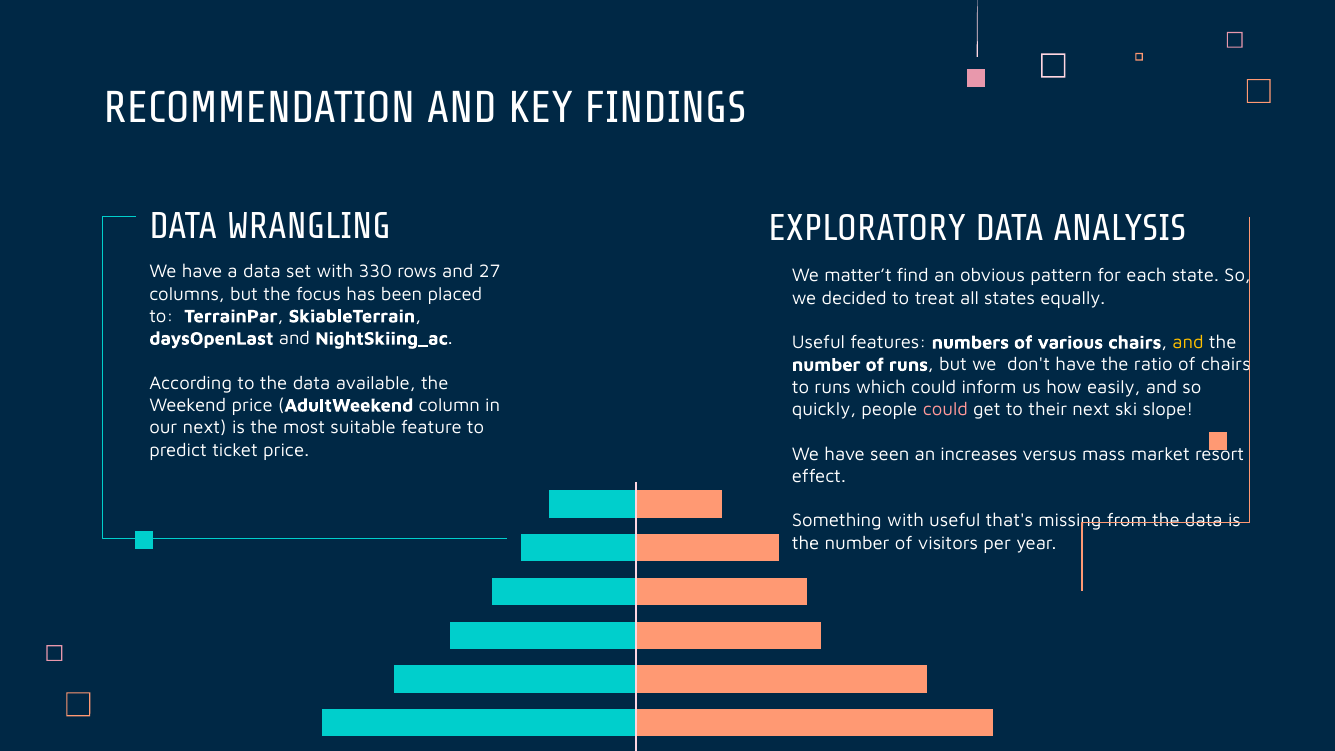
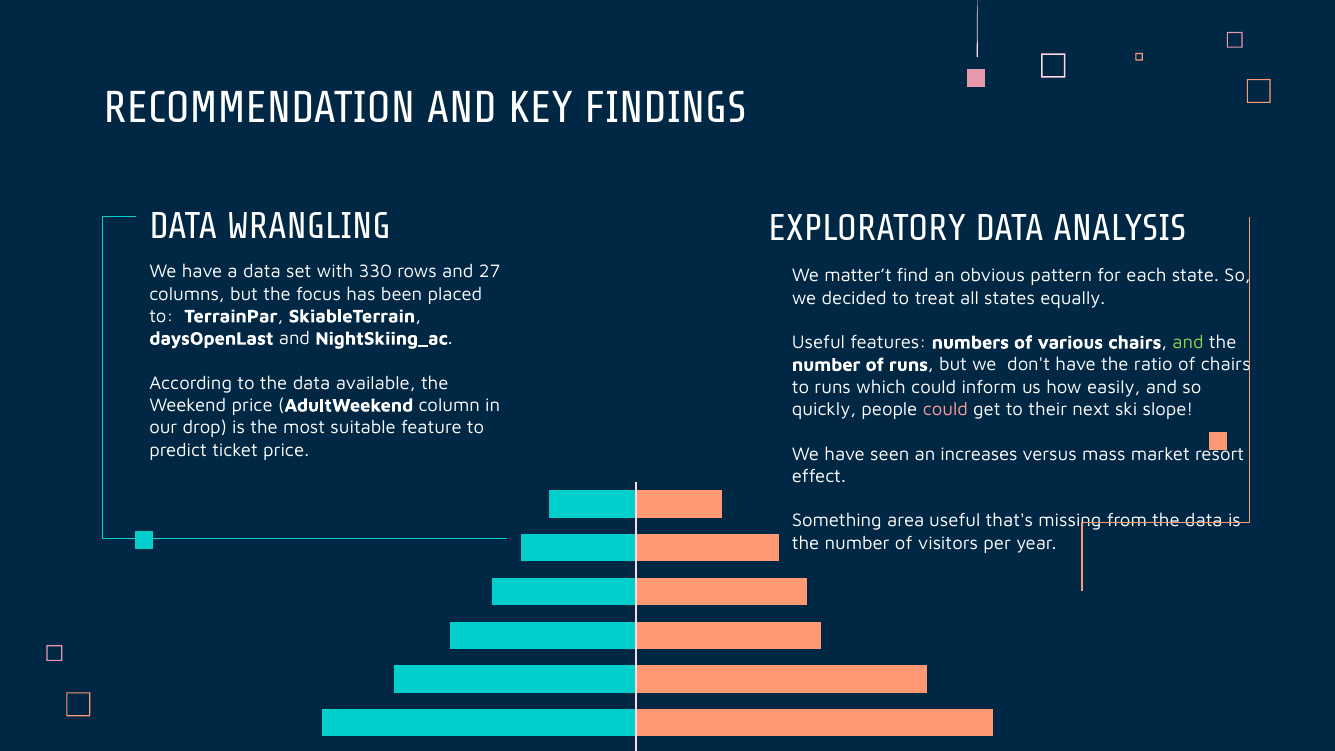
and colour: yellow -> light green (1188, 342)
our next: next -> drop (205, 428)
Something with: with -> area (906, 521)
